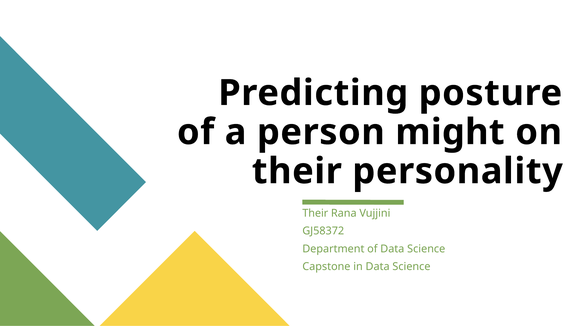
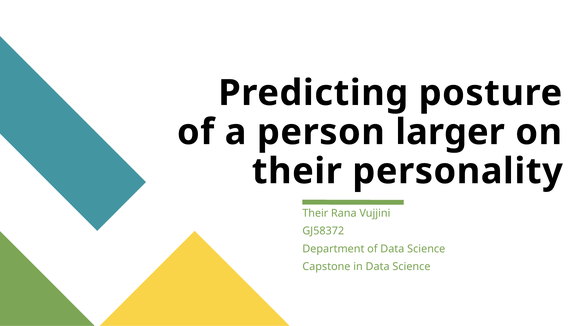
might: might -> larger (450, 132)
